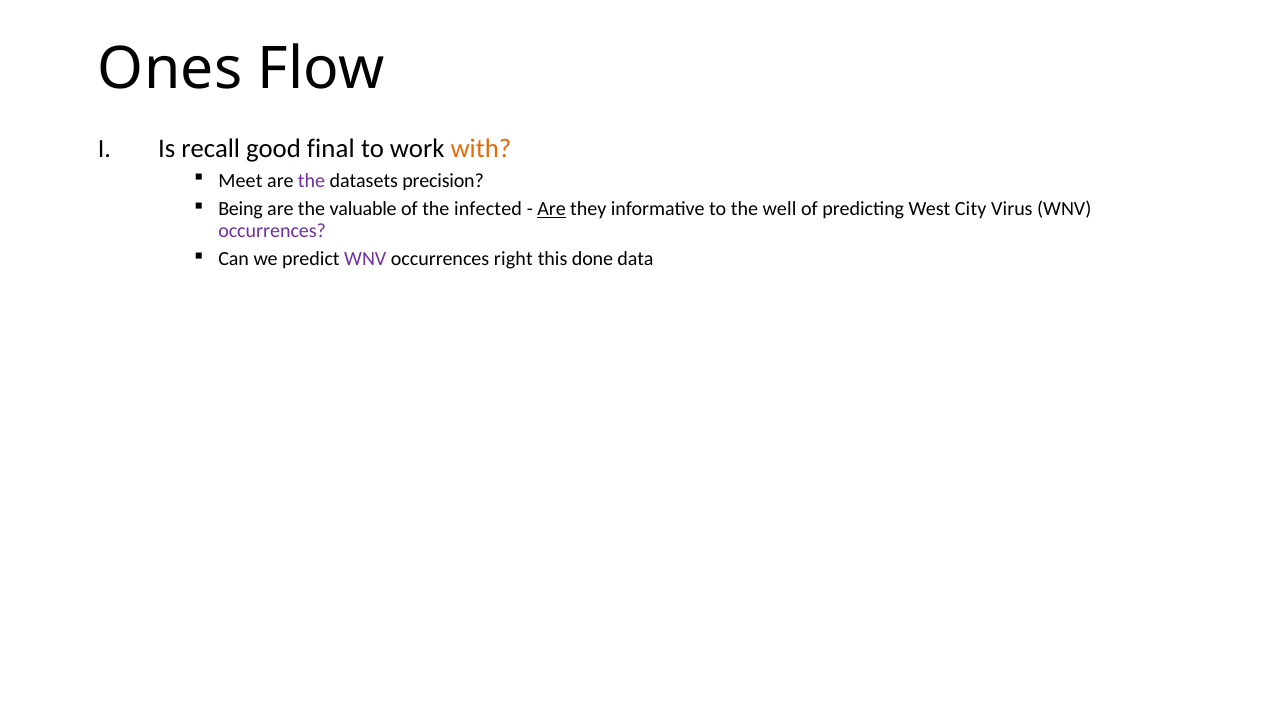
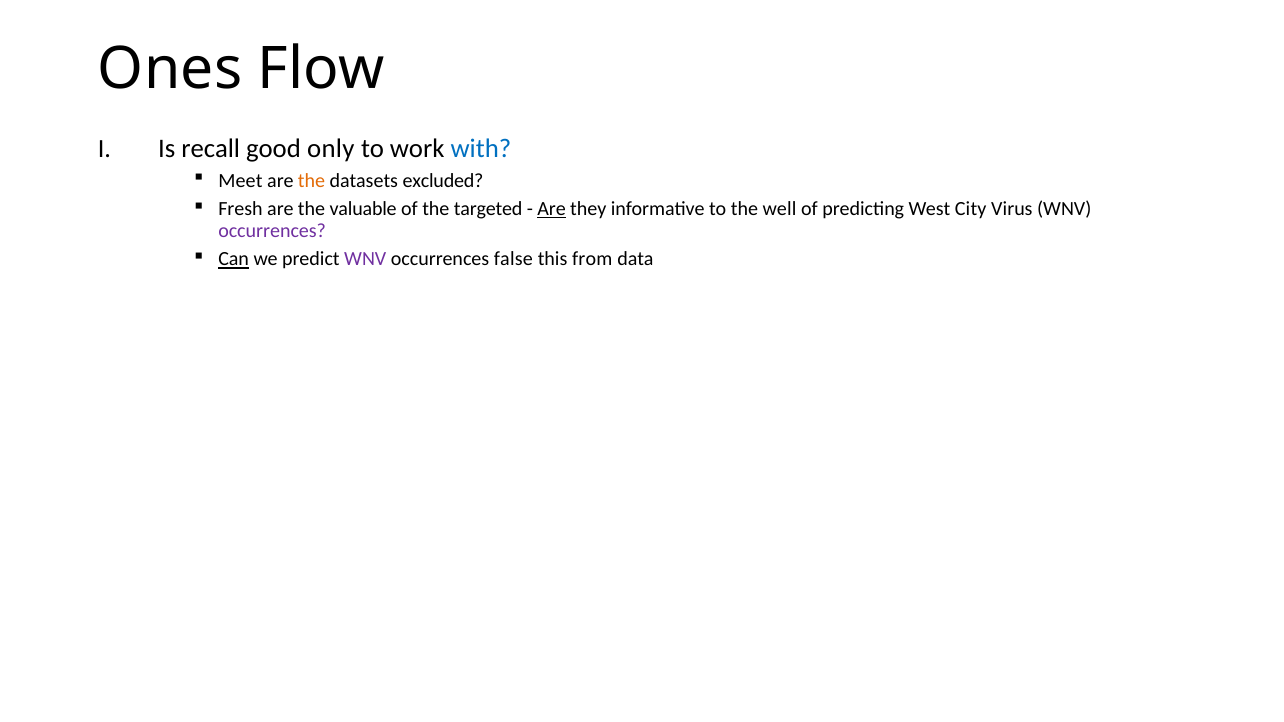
final: final -> only (331, 149)
with colour: orange -> blue (481, 149)
the colour: purple -> orange (312, 181)
precision: precision -> excluded (443, 181)
Being: Being -> Fresh (240, 209)
infected: infected -> targeted (488, 209)
Can underline: none -> present (234, 259)
right: right -> false (513, 259)
done: done -> from (592, 259)
